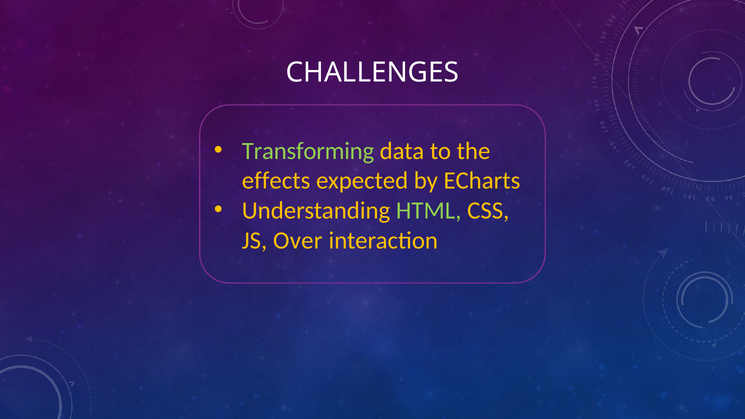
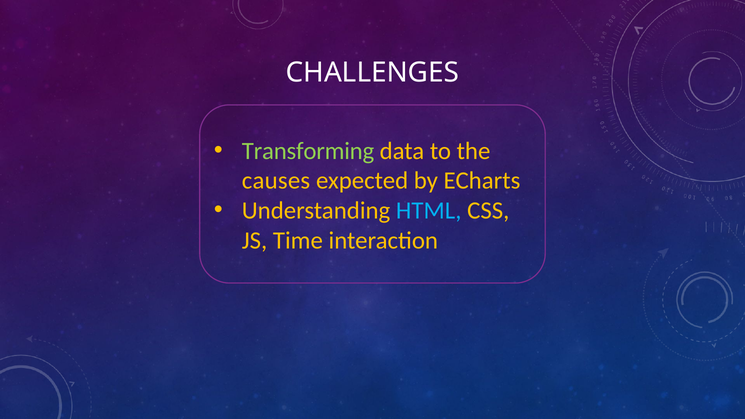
effects: effects -> causes (276, 181)
HTML colour: light green -> light blue (429, 211)
Over: Over -> Time (298, 240)
